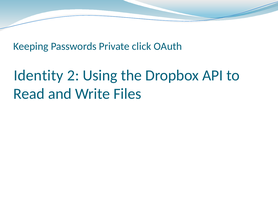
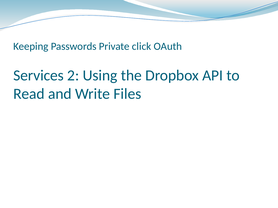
Identity: Identity -> Services (39, 76)
